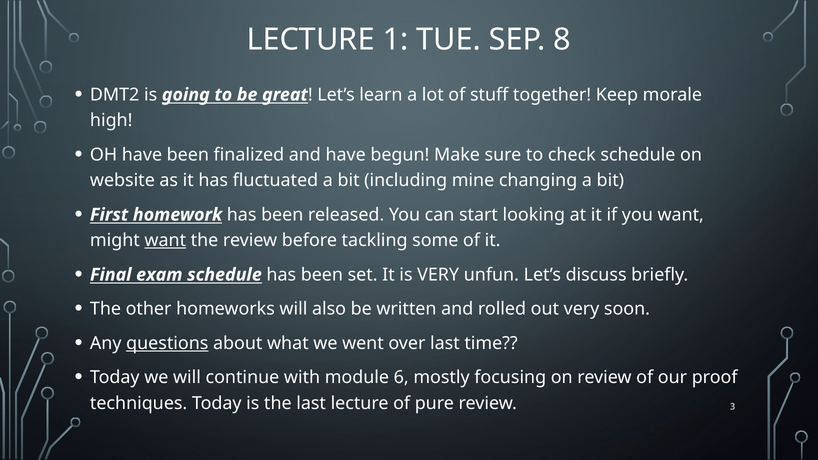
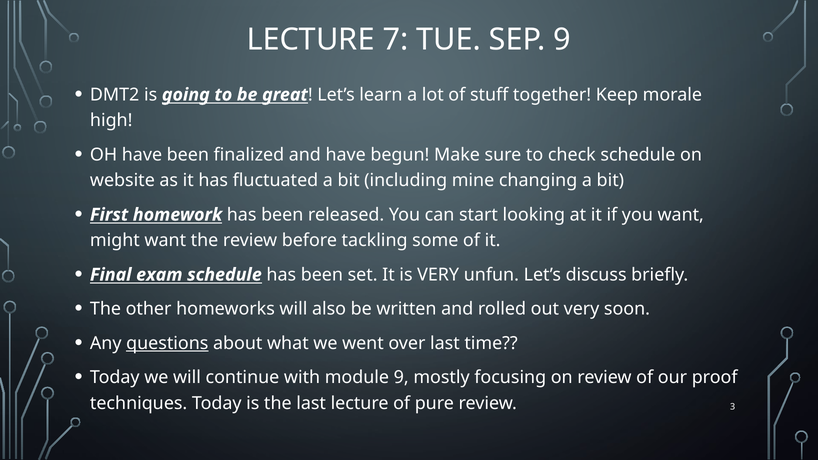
1: 1 -> 7 (395, 40)
SEP 8: 8 -> 9 (562, 40)
want underline: present -> none (165, 241)
module 6: 6 -> 9 (401, 378)
